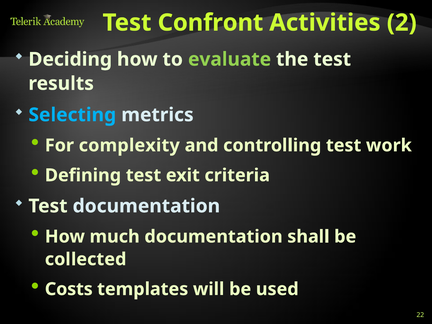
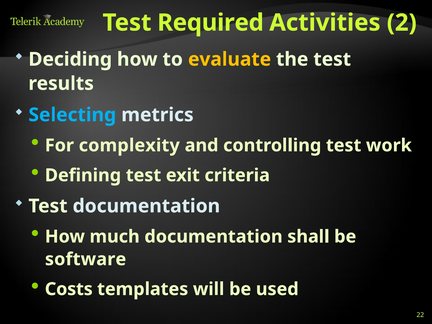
Confront: Confront -> Required (211, 23)
evaluate colour: light green -> yellow (230, 59)
collected: collected -> software (86, 259)
